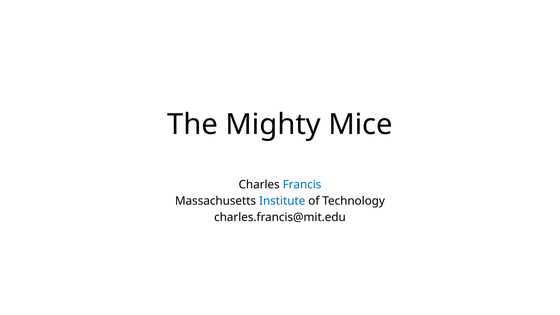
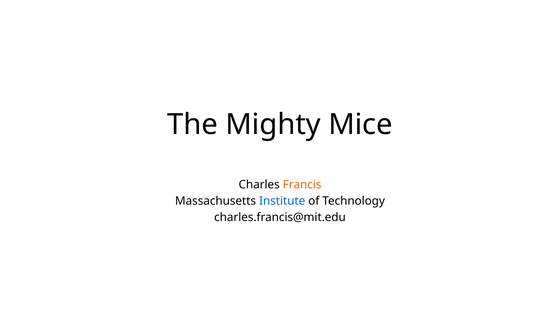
Francis colour: blue -> orange (302, 185)
